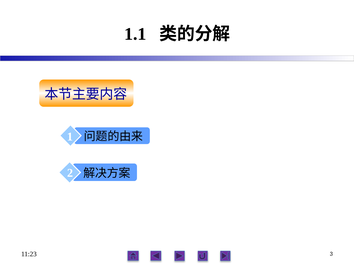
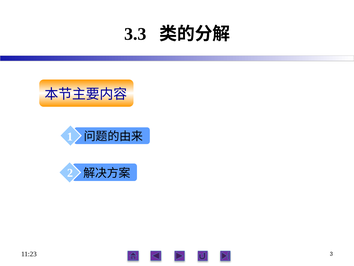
1.1: 1.1 -> 3.3 (135, 34)
